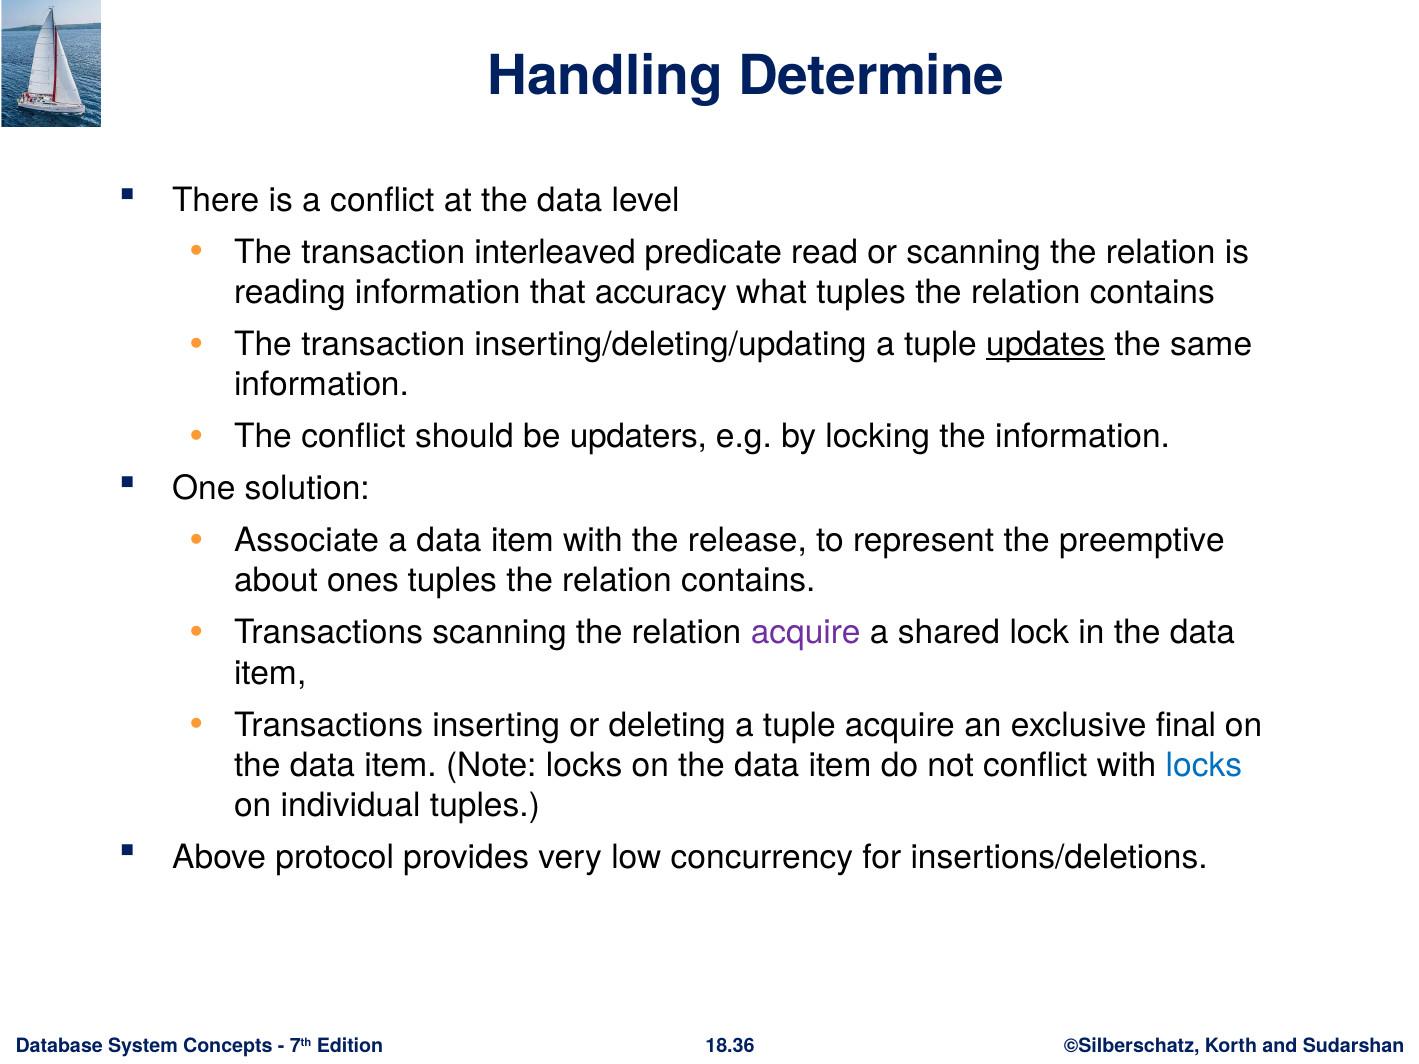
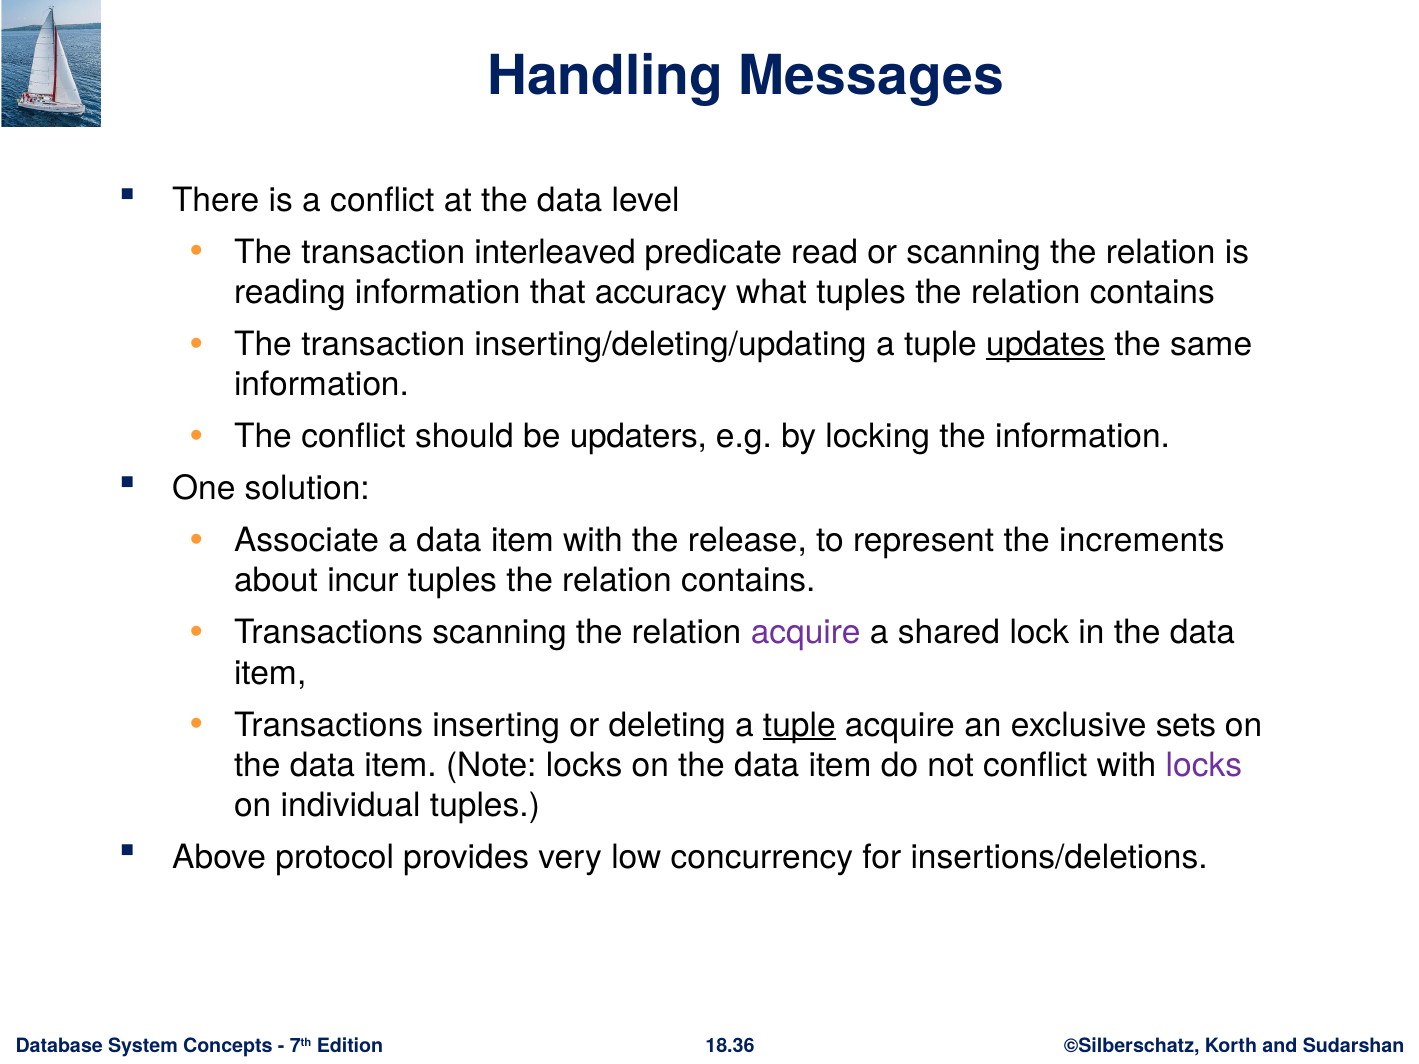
Determine: Determine -> Messages (871, 76)
preemptive: preemptive -> increments (1142, 541)
ones: ones -> incur (363, 581)
tuple underline: none -> present (799, 725)
final: final -> sets (1186, 725)
locks colour: blue -> purple (1204, 765)
